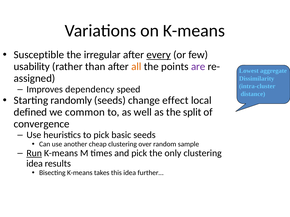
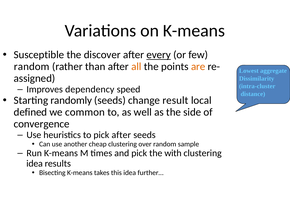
irregular: irregular -> discover (102, 55)
usability: usability -> random (32, 67)
are colour: purple -> orange (198, 67)
effect: effect -> result (175, 101)
split: split -> side (192, 112)
pick basic: basic -> after (121, 135)
Run underline: present -> none (34, 154)
only: only -> with (173, 154)
